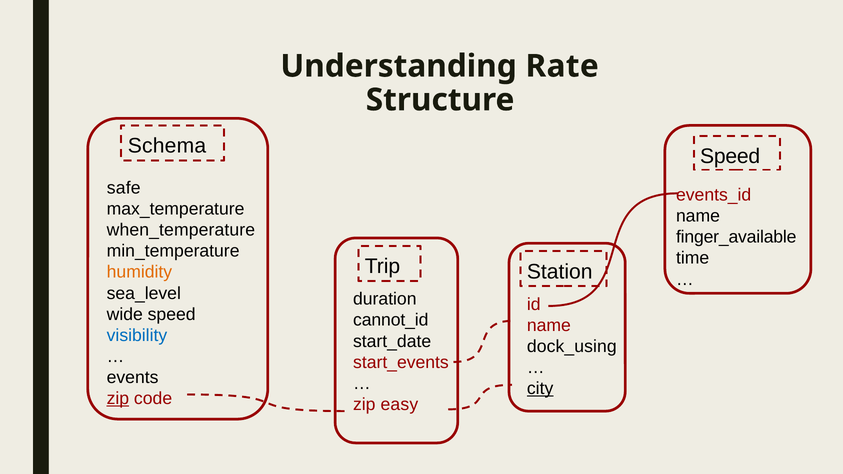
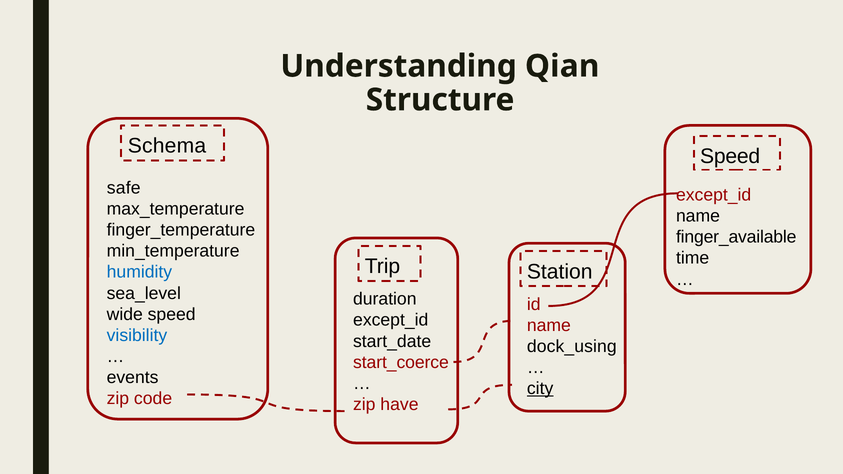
Rate: Rate -> Qian (562, 66)
events_id: events_id -> except_id (714, 195)
when_temperature: when_temperature -> finger_temperature (181, 230)
humidity colour: orange -> blue (139, 272)
cannot_id: cannot_id -> except_id (391, 320)
start_events: start_events -> start_coerce (401, 362)
zip underline: present -> none (118, 399)
easy: easy -> have (399, 405)
